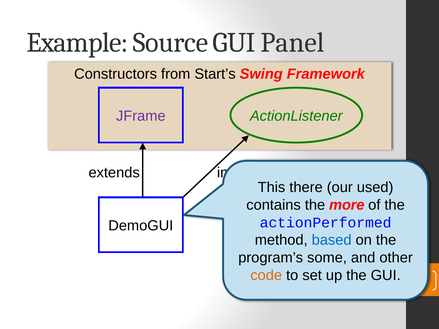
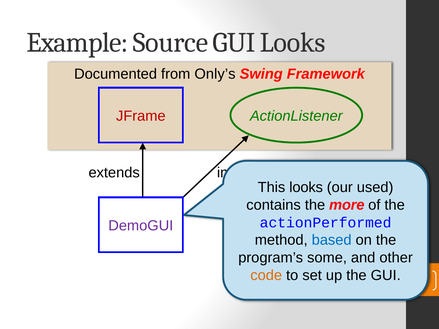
GUI Panel: Panel -> Looks (293, 43)
Constructors: Constructors -> Documented (116, 74)
Start’s: Start’s -> Only’s (215, 74)
JFrame colour: purple -> red (141, 116)
This there: there -> looks (306, 188)
DemoGUI colour: black -> purple (141, 226)
